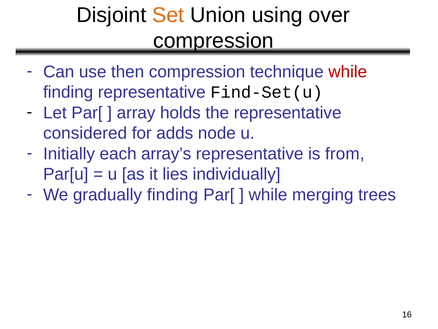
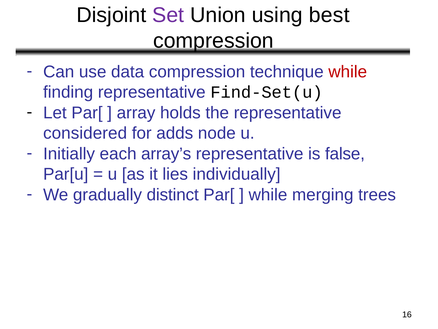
Set colour: orange -> purple (168, 15)
over: over -> best (329, 15)
then: then -> data (128, 72)
from: from -> false (345, 154)
gradually finding: finding -> distinct (173, 194)
